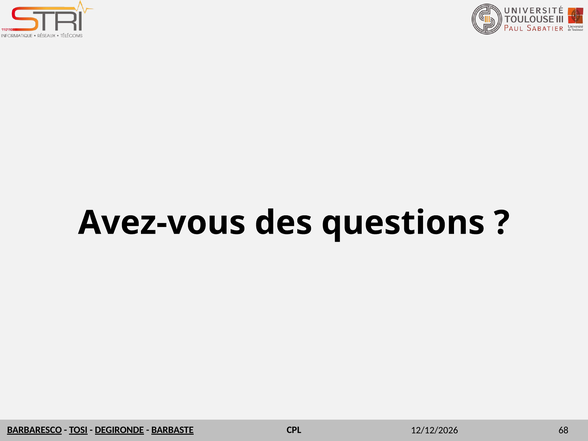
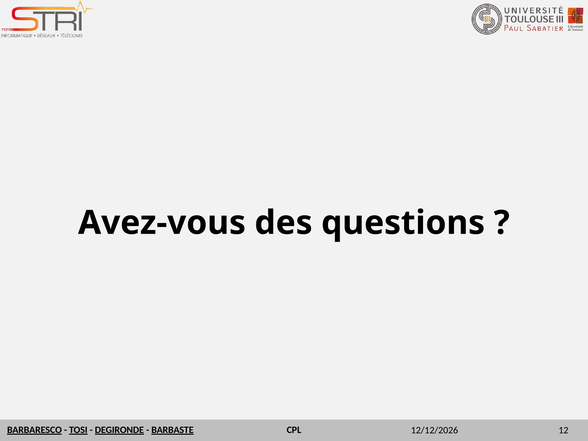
68: 68 -> 12 (563, 430)
